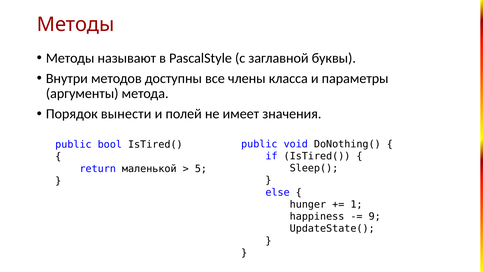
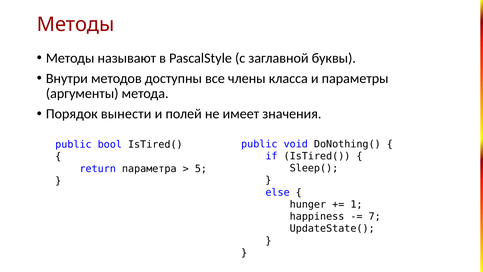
маленькой: маленькой -> параметра (149, 169)
9: 9 -> 7 (375, 216)
